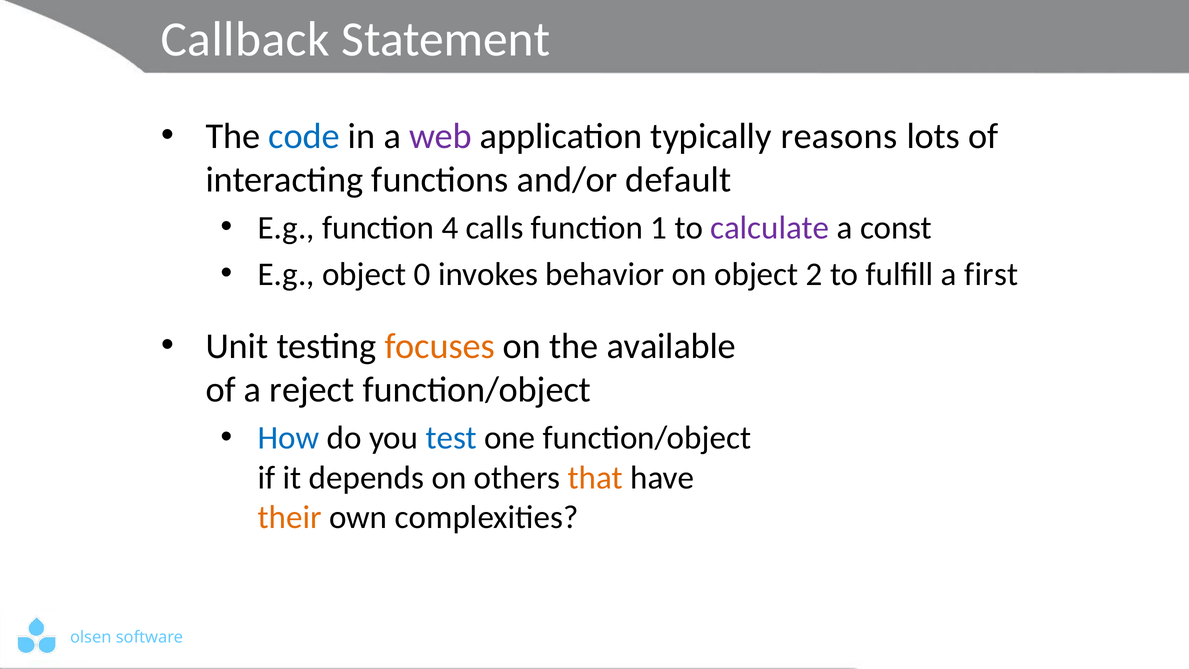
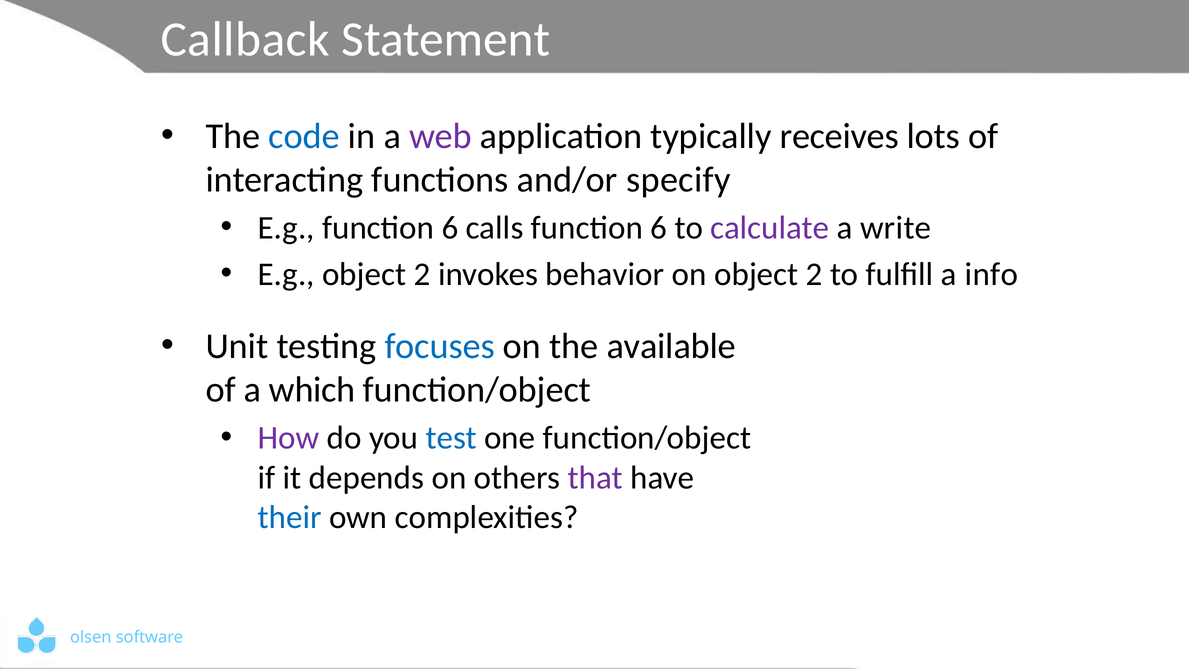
reasons: reasons -> receives (839, 136)
default: default -> specify (678, 180)
E.g function 4: 4 -> 6 (450, 228)
calls function 1: 1 -> 6 (659, 228)
const: const -> write (896, 228)
E.g object 0: 0 -> 2 (422, 274)
first: first -> info (991, 274)
focuses colour: orange -> blue (440, 346)
reject: reject -> which (312, 390)
How colour: blue -> purple (288, 438)
that colour: orange -> purple (595, 478)
their colour: orange -> blue (290, 517)
